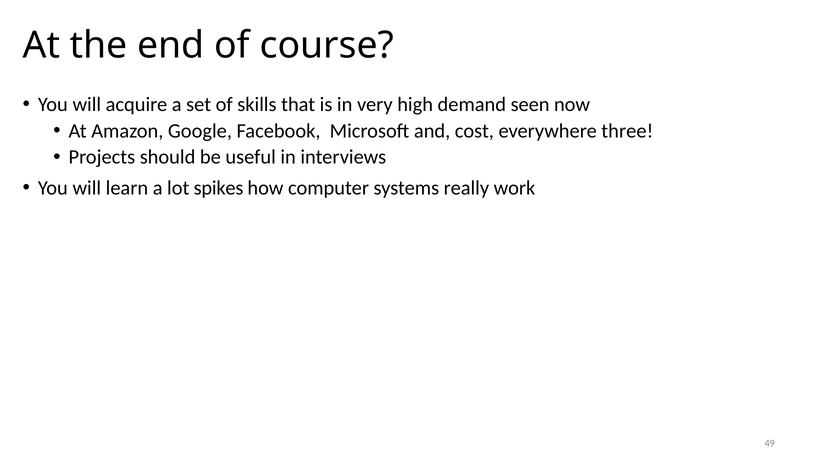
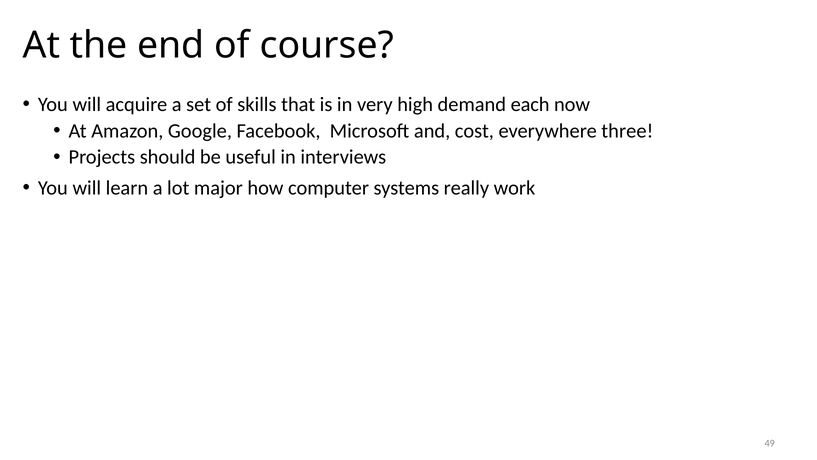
seen: seen -> each (530, 104)
spikes: spikes -> major (218, 188)
